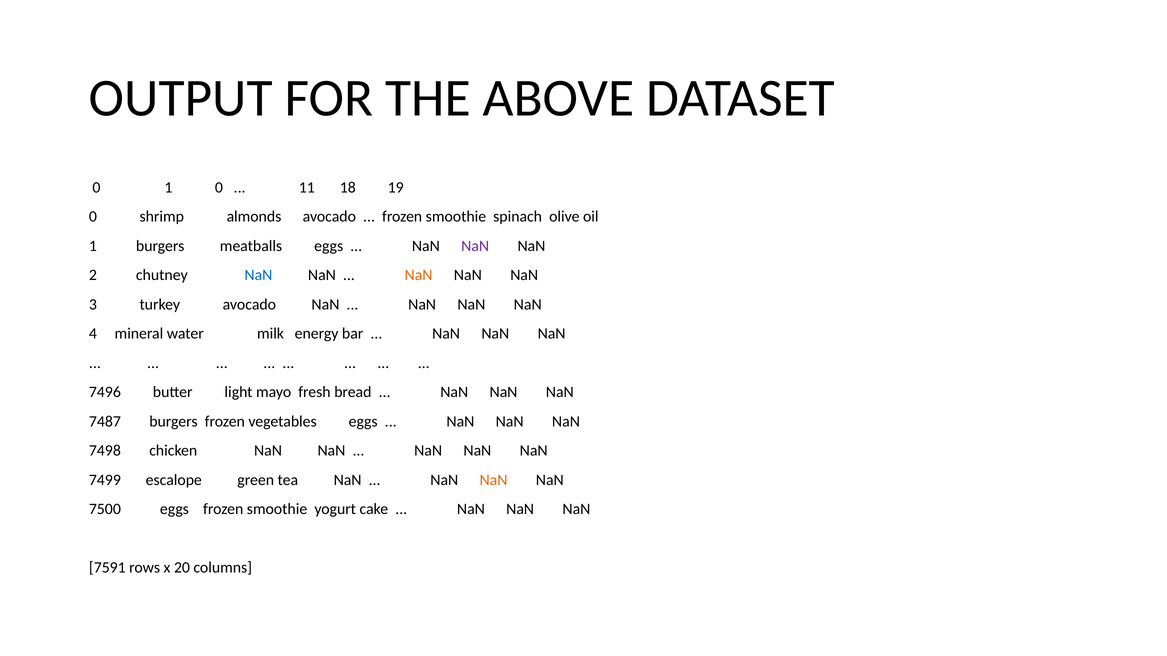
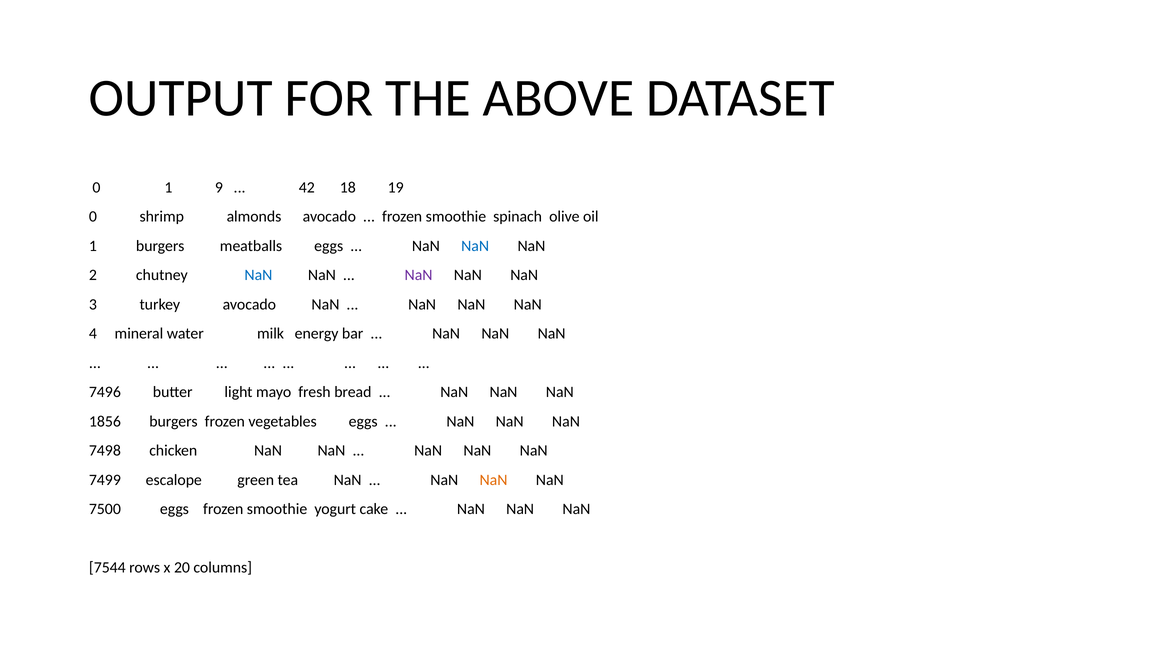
1 0: 0 -> 9 (219, 188)
11: 11 -> 42 (307, 188)
NaN colour: purple -> blue (475, 246)
NaN colour: orange -> purple (419, 275)
7487: 7487 -> 1856 (105, 422)
7591: 7591 -> 7544 (107, 568)
